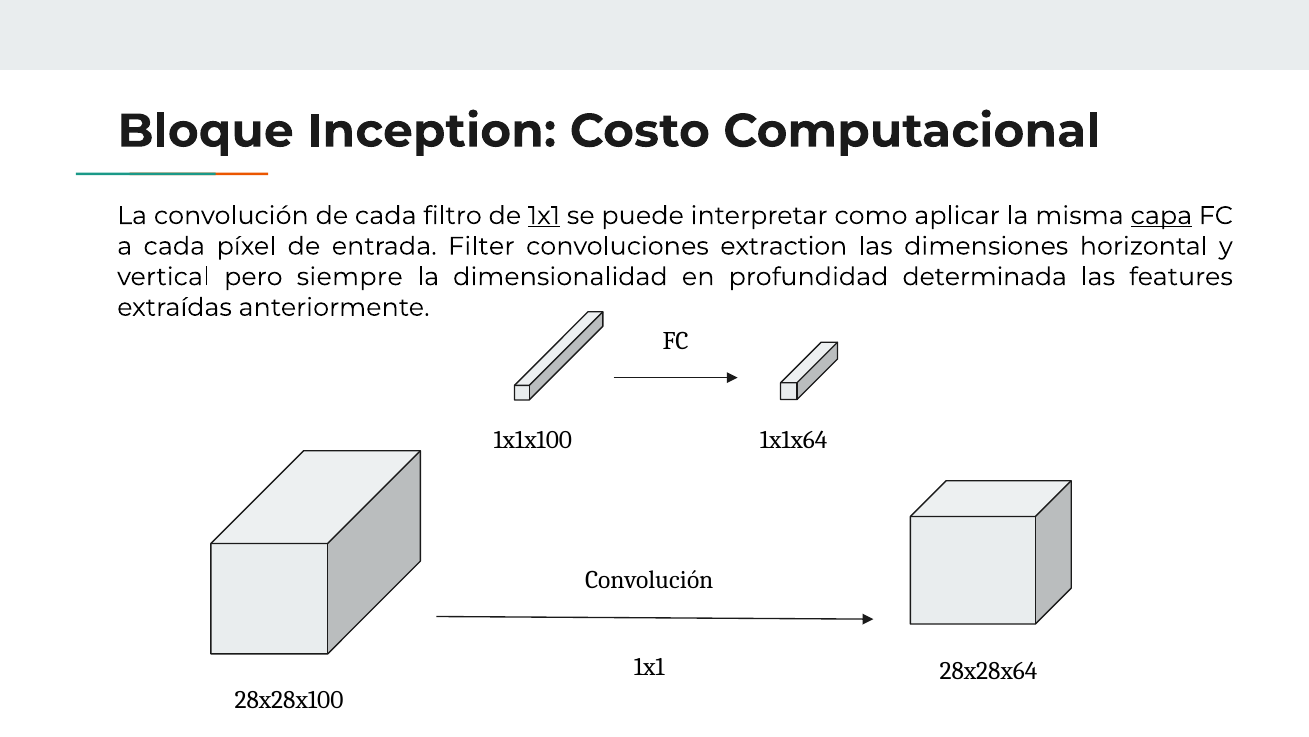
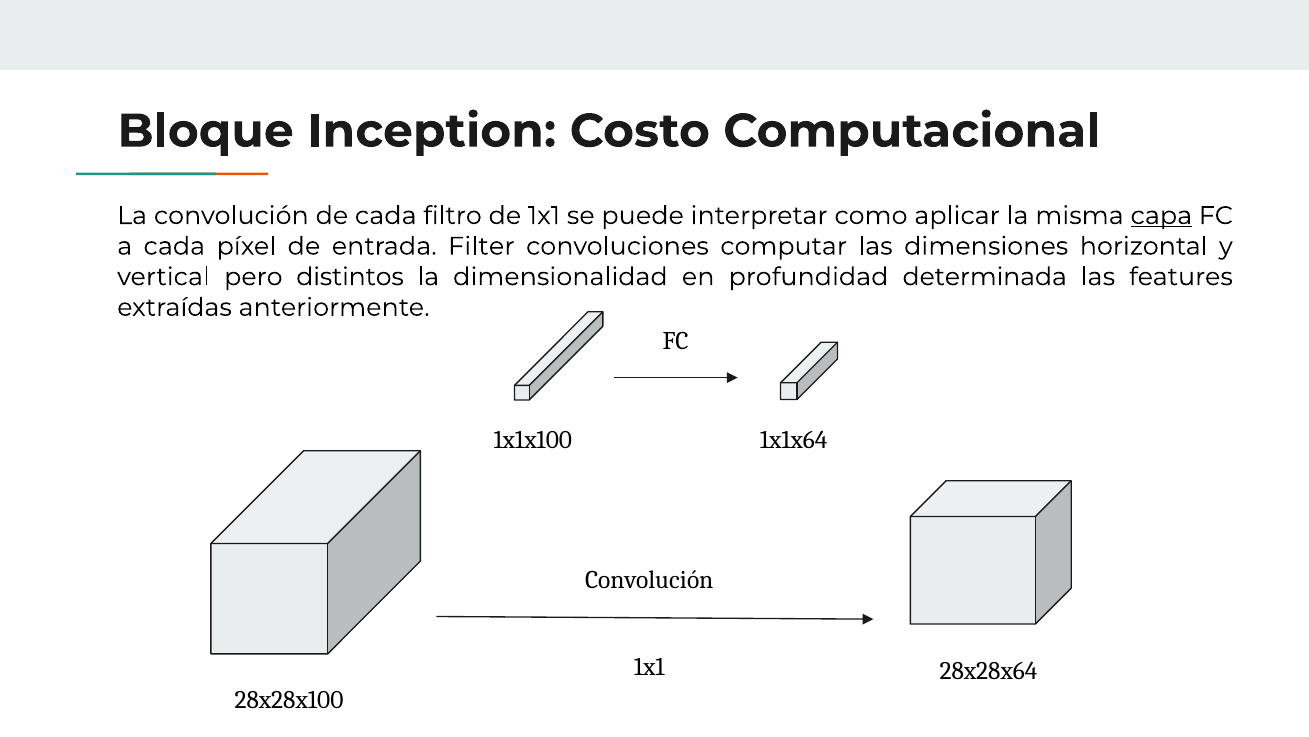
1x1 underline: present -> none (544, 215)
extraction: extraction -> computar (784, 246)
siempre: siempre -> distintos (350, 277)
